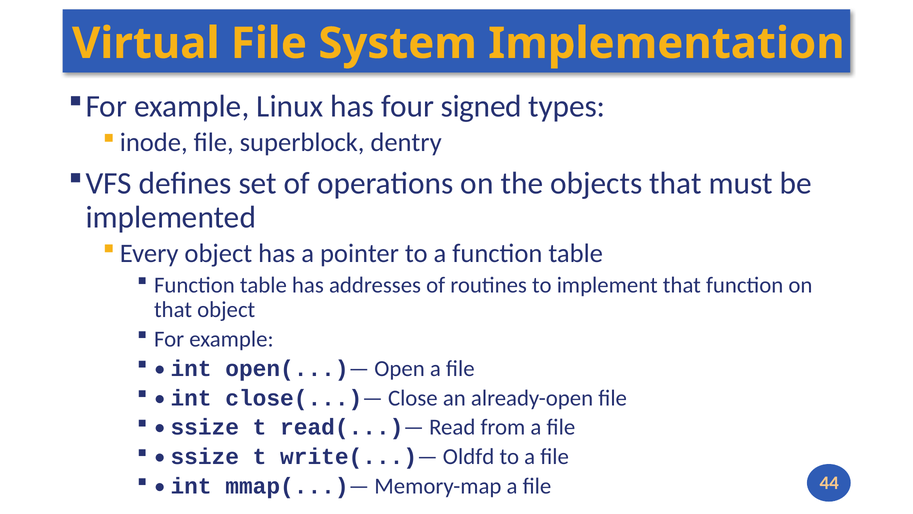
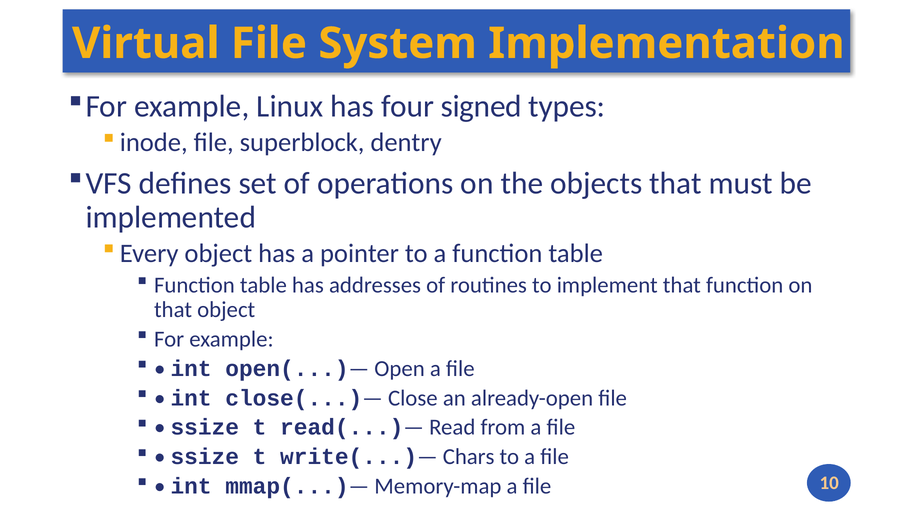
Oldfd: Oldfd -> Chars (469, 456)
44: 44 -> 10 (829, 483)
